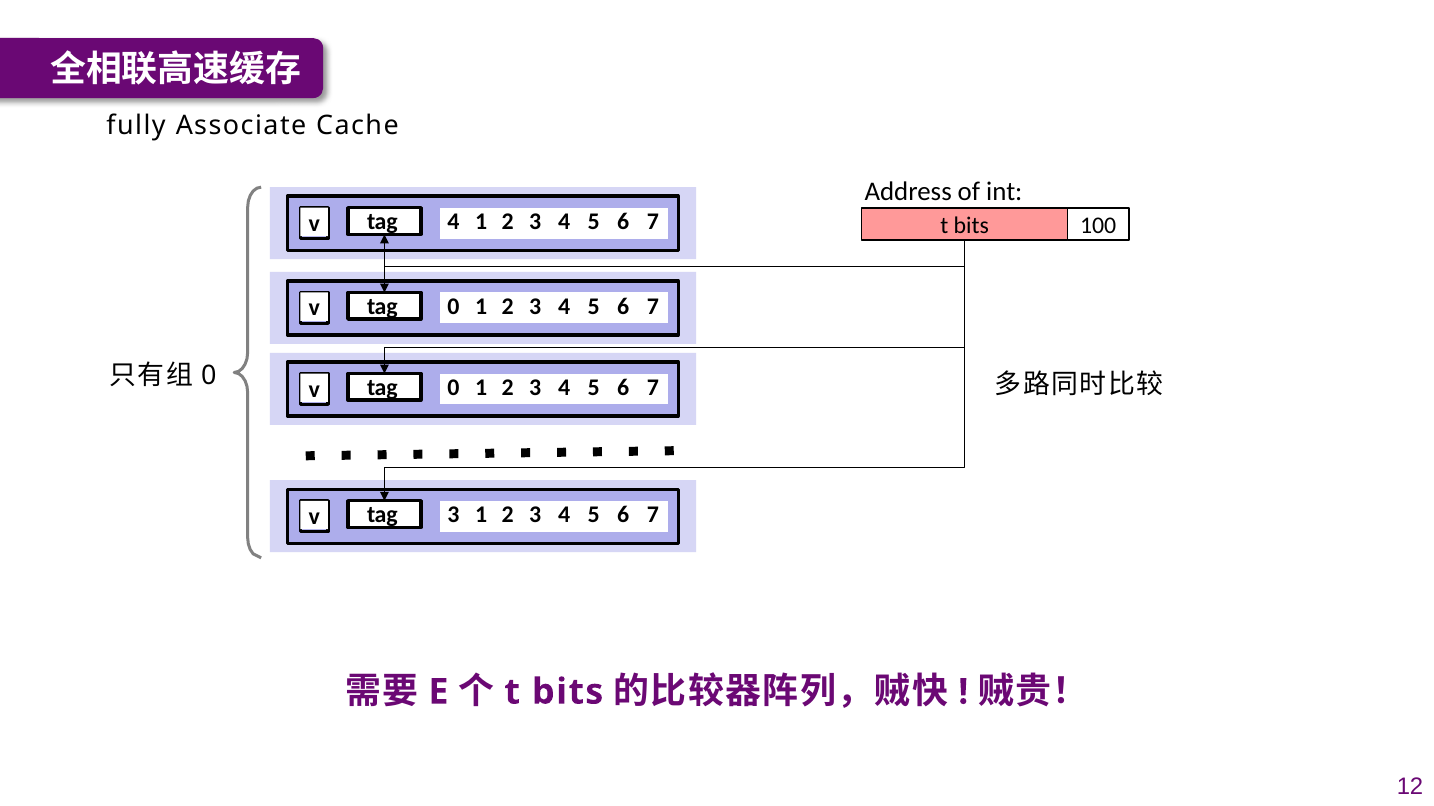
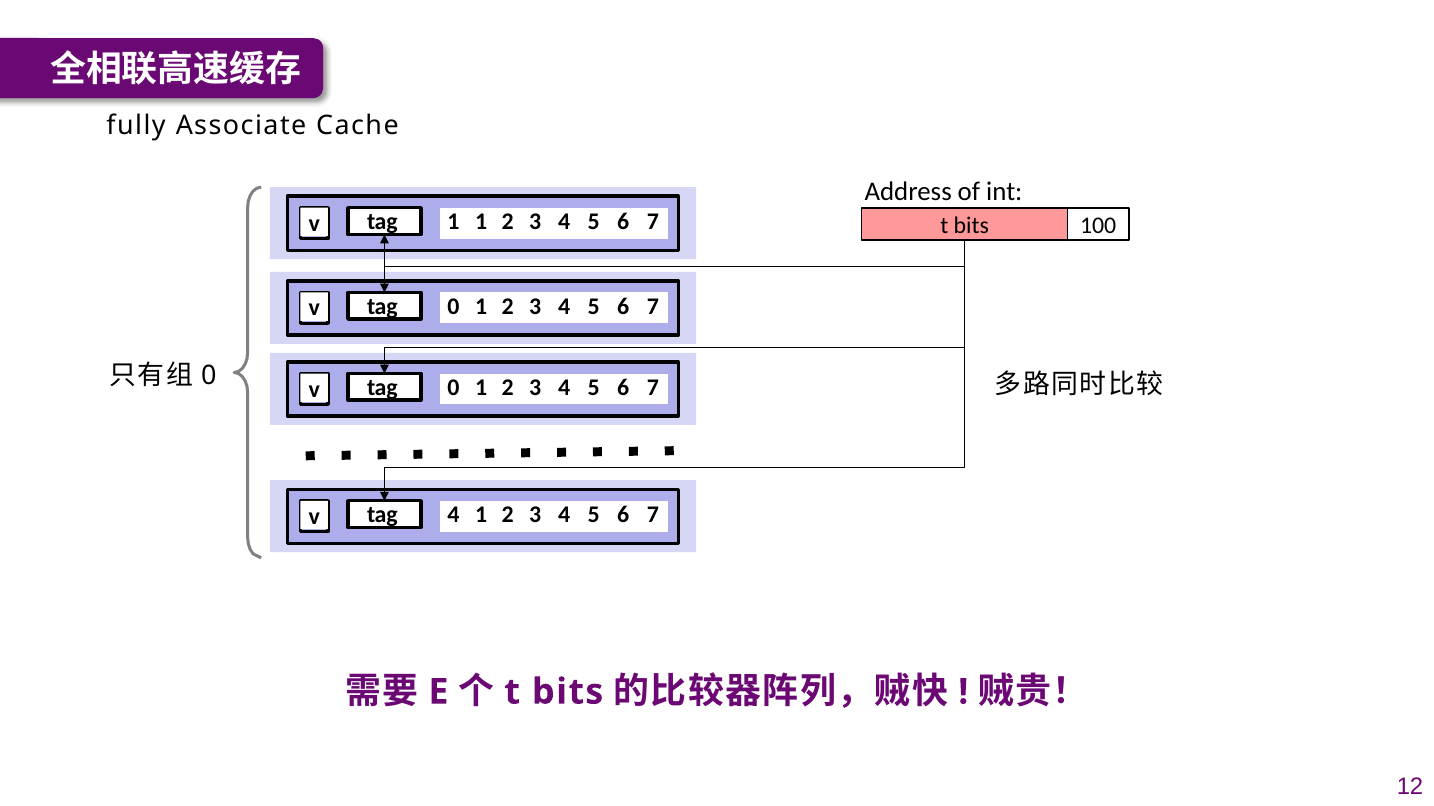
v 4: 4 -> 1 (453, 222)
v 3: 3 -> 4 (453, 515)
